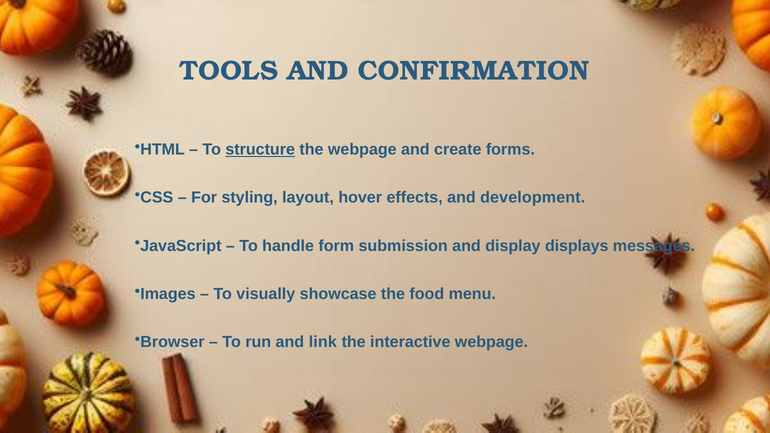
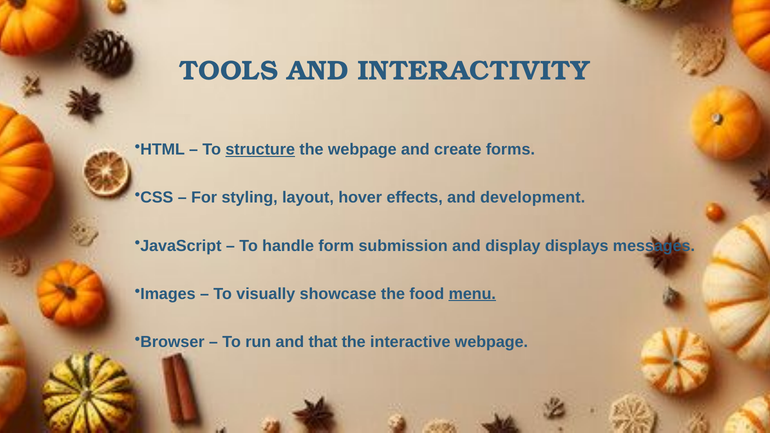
CONFIRMATION: CONFIRMATION -> INTERACTIVITY (474, 71)
menu underline: none -> present (472, 294)
link: link -> that (323, 342)
